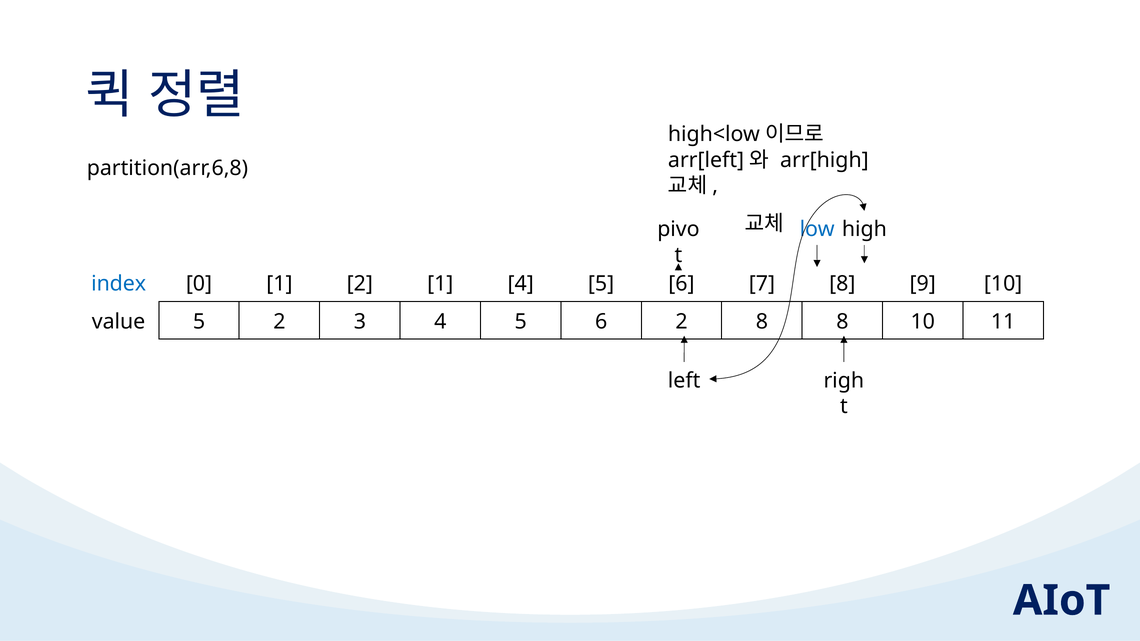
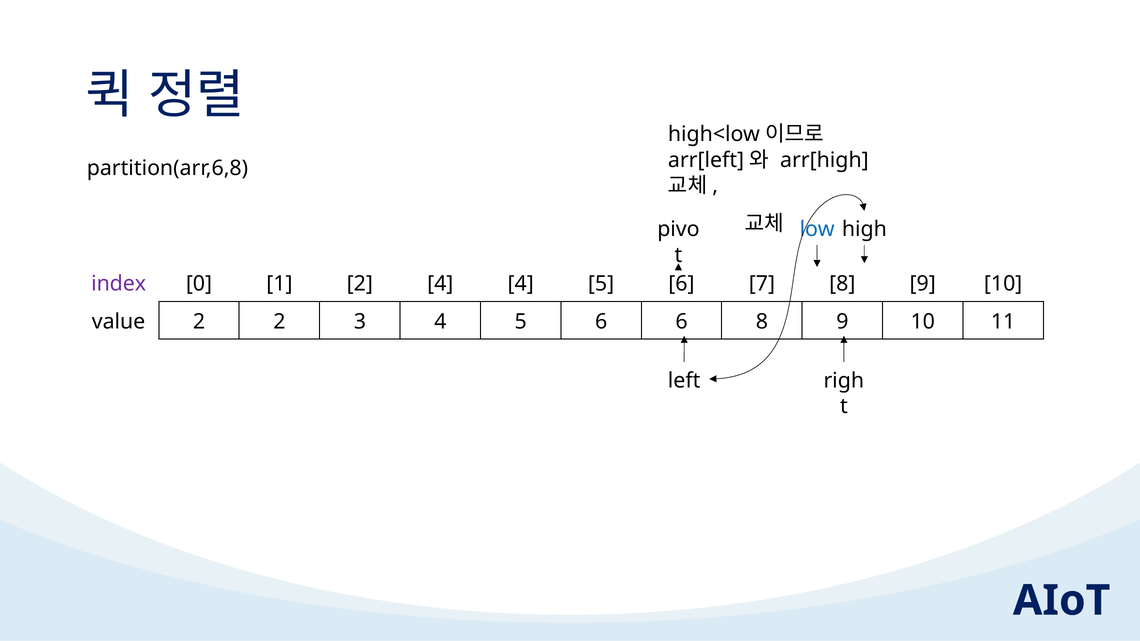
index colour: blue -> purple (119, 284)
2 1: 1 -> 4 (440, 284)
value 5: 5 -> 2 (199, 322)
6 2: 2 -> 6 (682, 322)
8: 8 -> 9 (842, 322)
